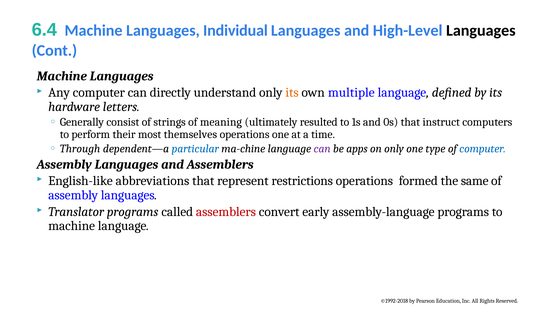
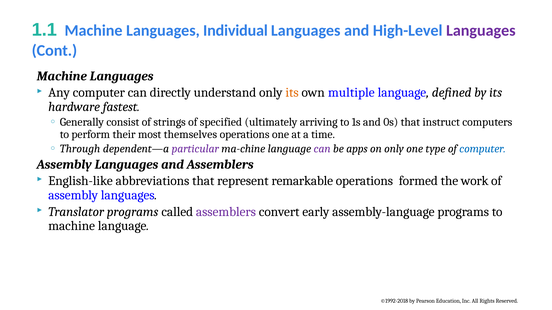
6.4: 6.4 -> 1.1 (44, 30)
Languages colour: black -> purple (481, 31)
letters: letters -> fastest (121, 107)
meaning: meaning -> specified (221, 122)
resulted: resulted -> arriving (319, 122)
particular colour: blue -> purple (195, 149)
restrictions: restrictions -> remarkable (302, 181)
same: same -> work (475, 181)
assemblers colour: red -> purple (226, 212)
